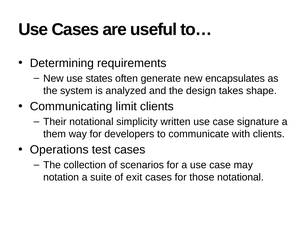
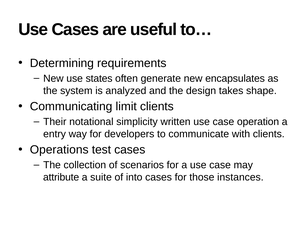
signature: signature -> operation (258, 121)
them: them -> entry (55, 134)
notation: notation -> attribute (61, 177)
exit: exit -> into (134, 177)
those notational: notational -> instances (240, 177)
